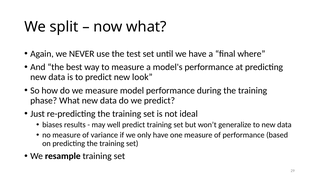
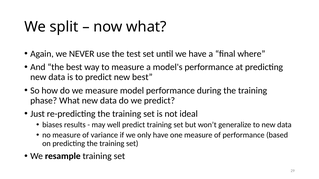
new look: look -> best (142, 77)
